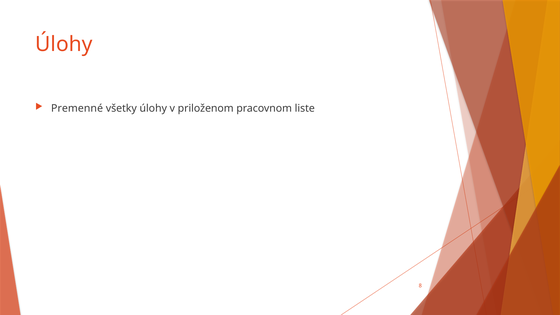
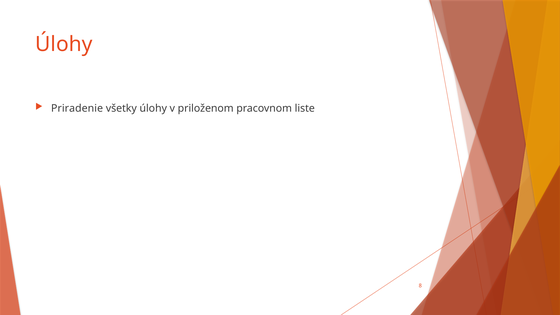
Premenné: Premenné -> Priradenie (77, 108)
